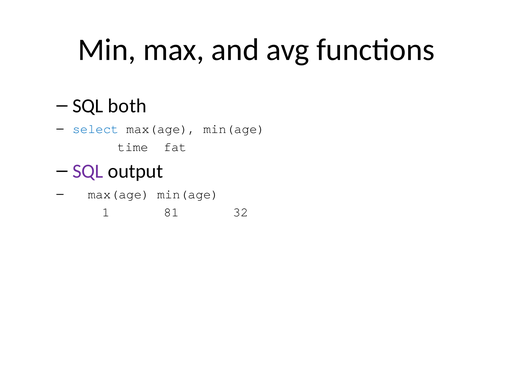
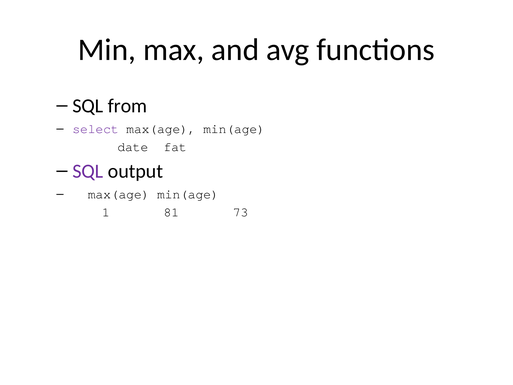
both: both -> from (127, 106)
select colour: blue -> purple (96, 129)
time: time -> date (133, 147)
32: 32 -> 73 (241, 212)
